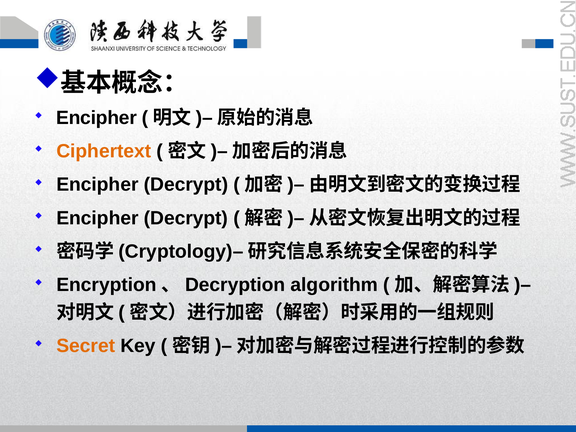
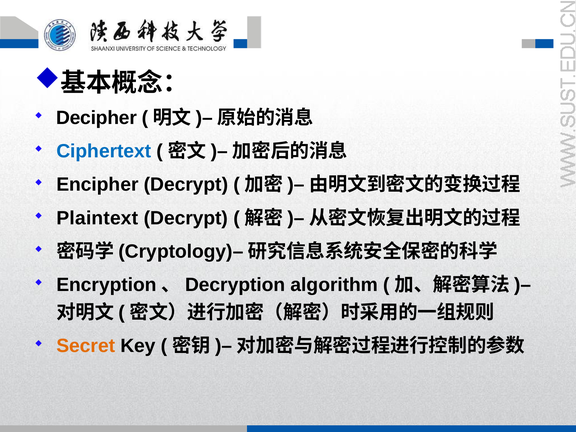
Encipher: Encipher -> Decipher (96, 118)
Ciphertext colour: orange -> blue (104, 151)
Encipher: Encipher -> Plaintext (97, 218)
